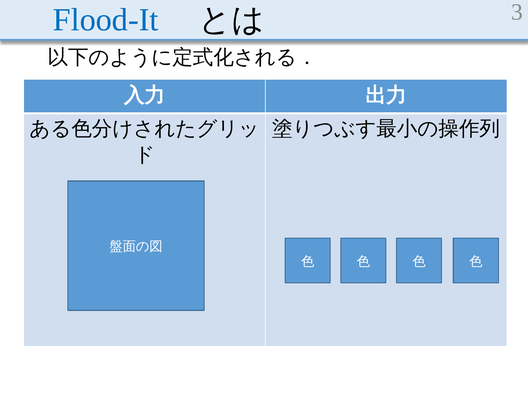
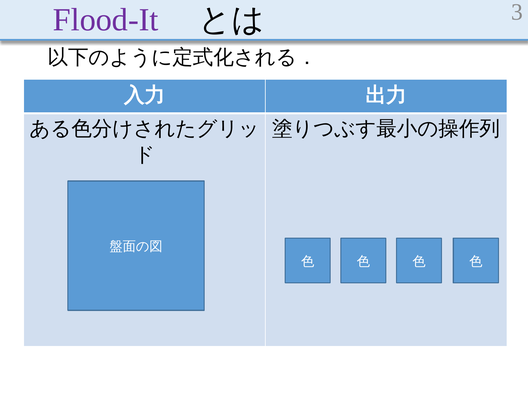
Flood-It colour: blue -> purple (106, 20)
